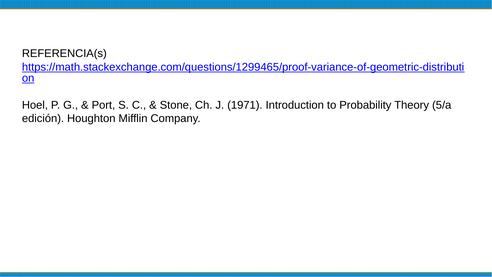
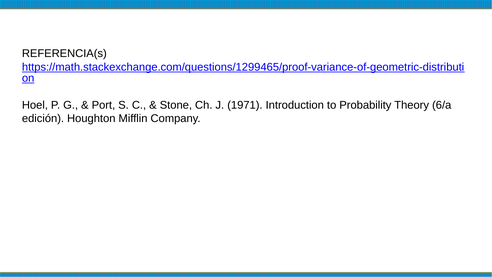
5/a: 5/a -> 6/a (442, 105)
